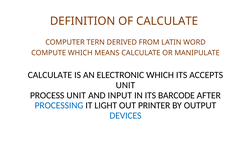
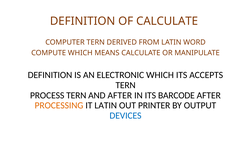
CALCULATE: CALCULATE -> DEFINITION (50, 75)
UNIT: UNIT -> TERN (126, 85)
PROCESS UNIT: UNIT -> TERN (76, 95)
AND INPUT: INPUT -> AFTER (120, 95)
PROCESSING colour: blue -> orange (59, 106)
IT LIGHT: LIGHT -> LATIN (106, 106)
